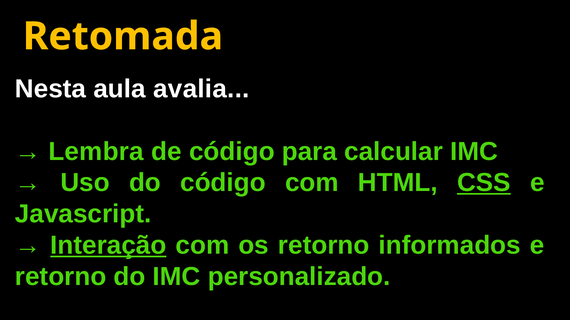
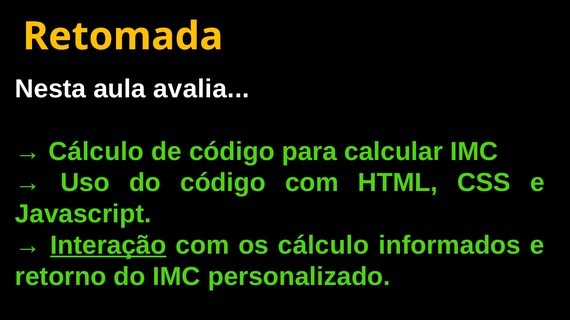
Lembra: Lembra -> Cálculo (96, 152)
CSS underline: present -> none (484, 183)
os retorno: retorno -> cálculo (324, 246)
